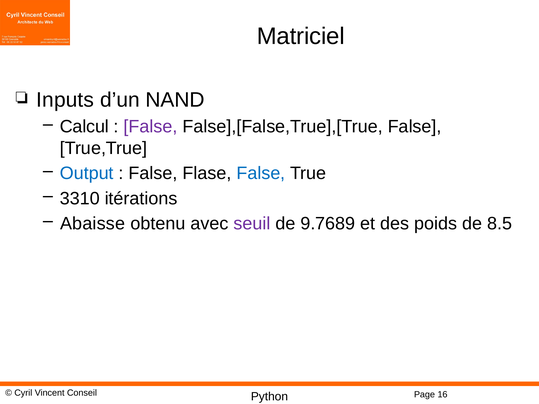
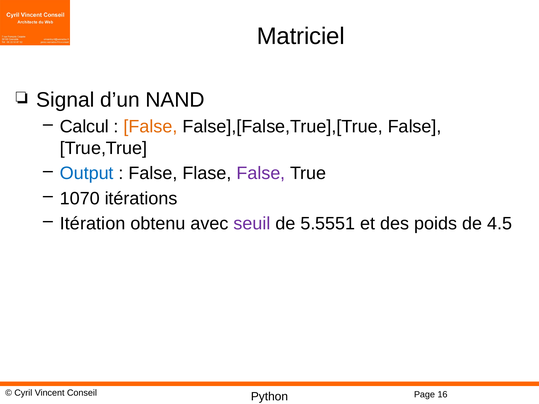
Inputs: Inputs -> Signal (65, 100)
False colour: purple -> orange (151, 127)
False colour: blue -> purple (261, 173)
3310: 3310 -> 1070 (80, 199)
Abaisse: Abaisse -> Itération (93, 224)
9.7689: 9.7689 -> 5.5551 (328, 224)
8.5: 8.5 -> 4.5 (500, 224)
